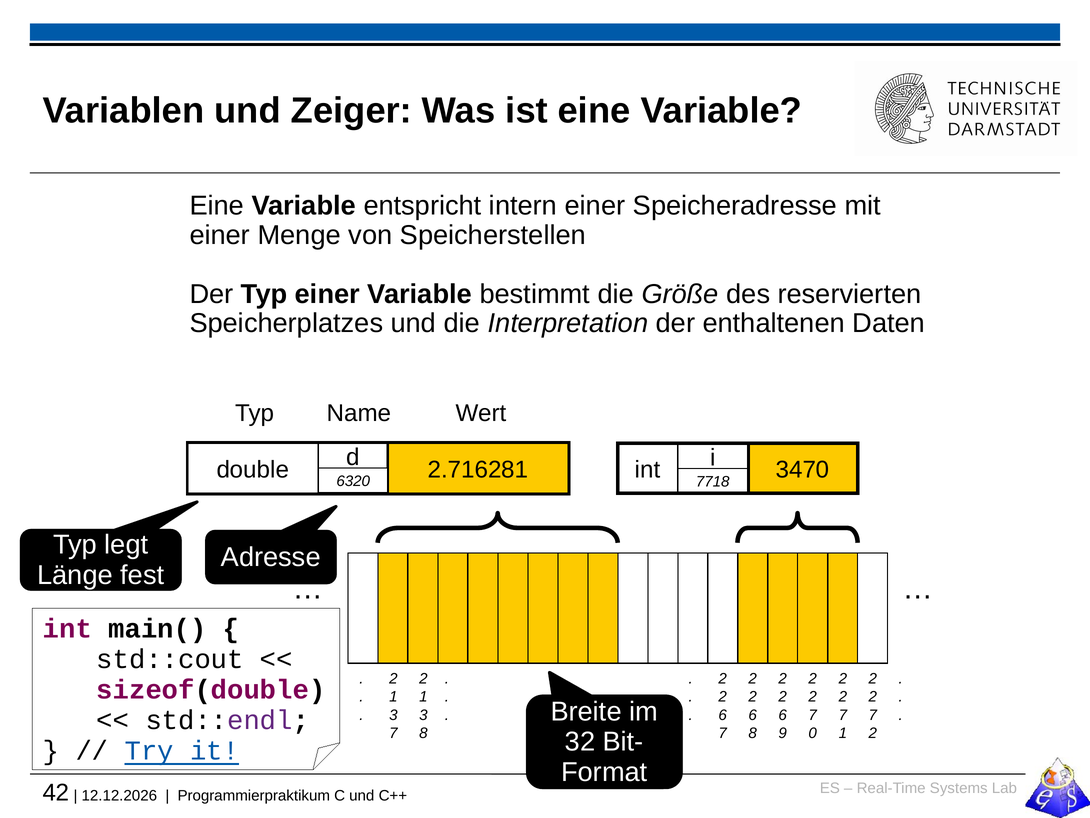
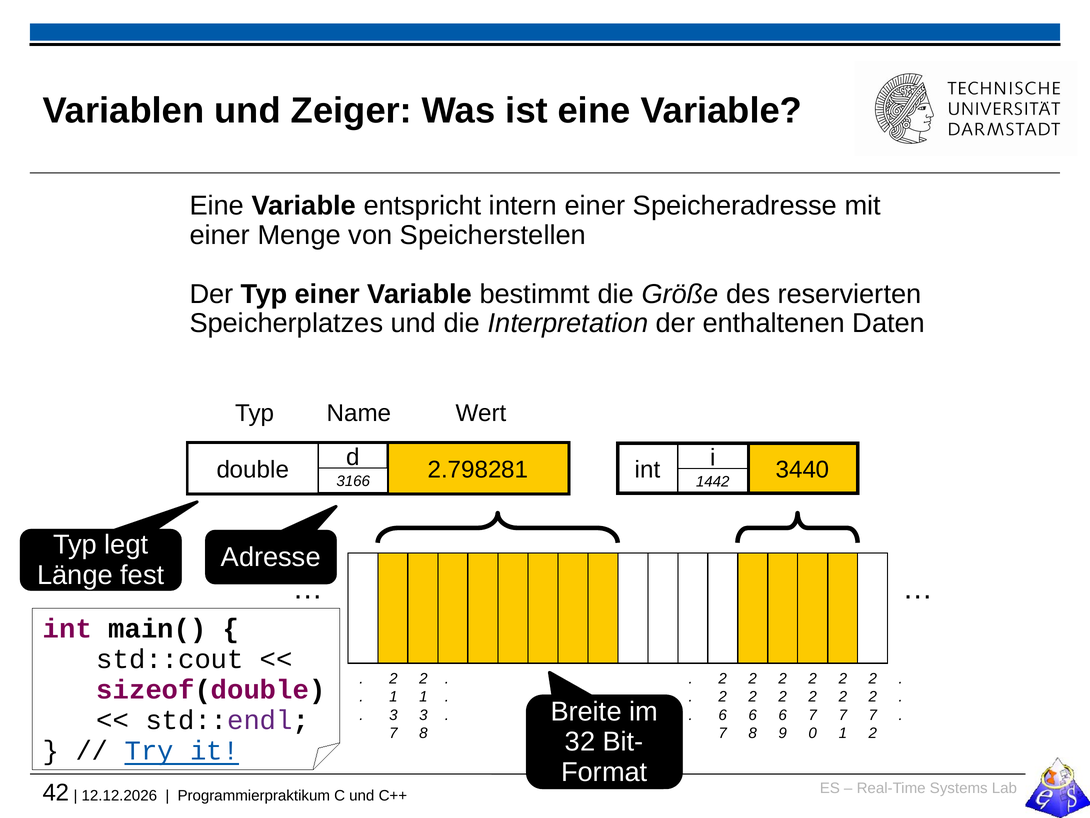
2.716281: 2.716281 -> 2.798281 (478, 470)
3470: 3470 -> 3440 (803, 470)
6320: 6320 -> 3166 (353, 481)
7718: 7718 -> 1442 (713, 482)
